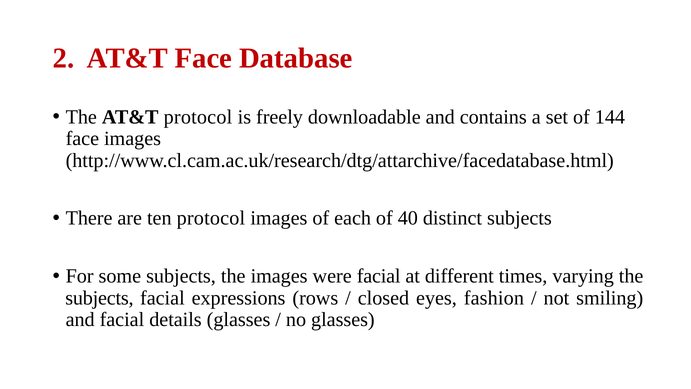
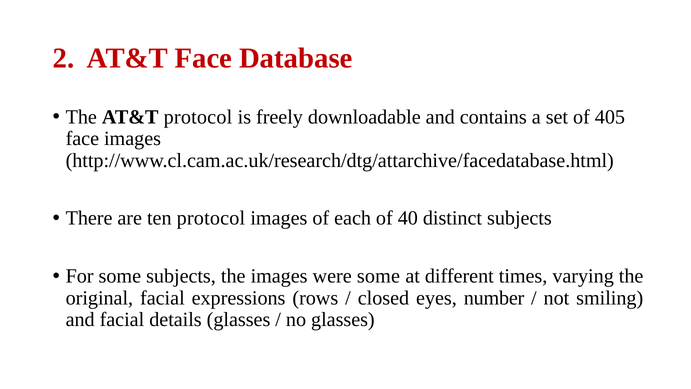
144: 144 -> 405 (610, 117)
were facial: facial -> some (378, 276)
subjects: subjects -> original (99, 298)
fashion: fashion -> number (494, 298)
